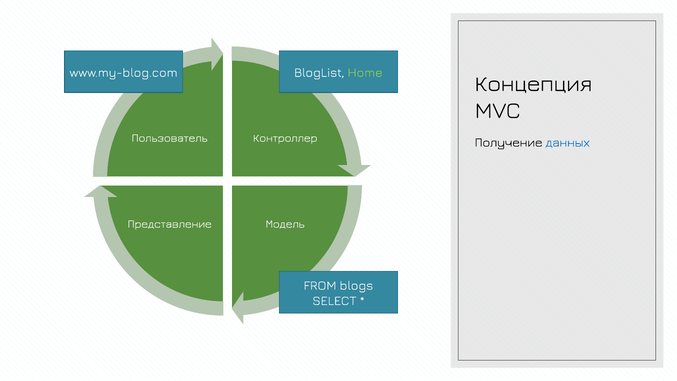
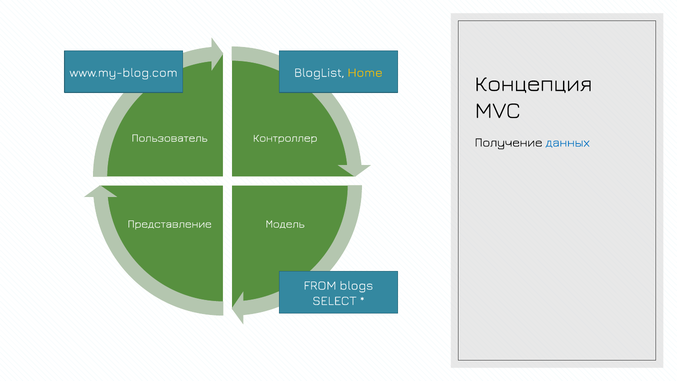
Home colour: light green -> yellow (365, 73)
